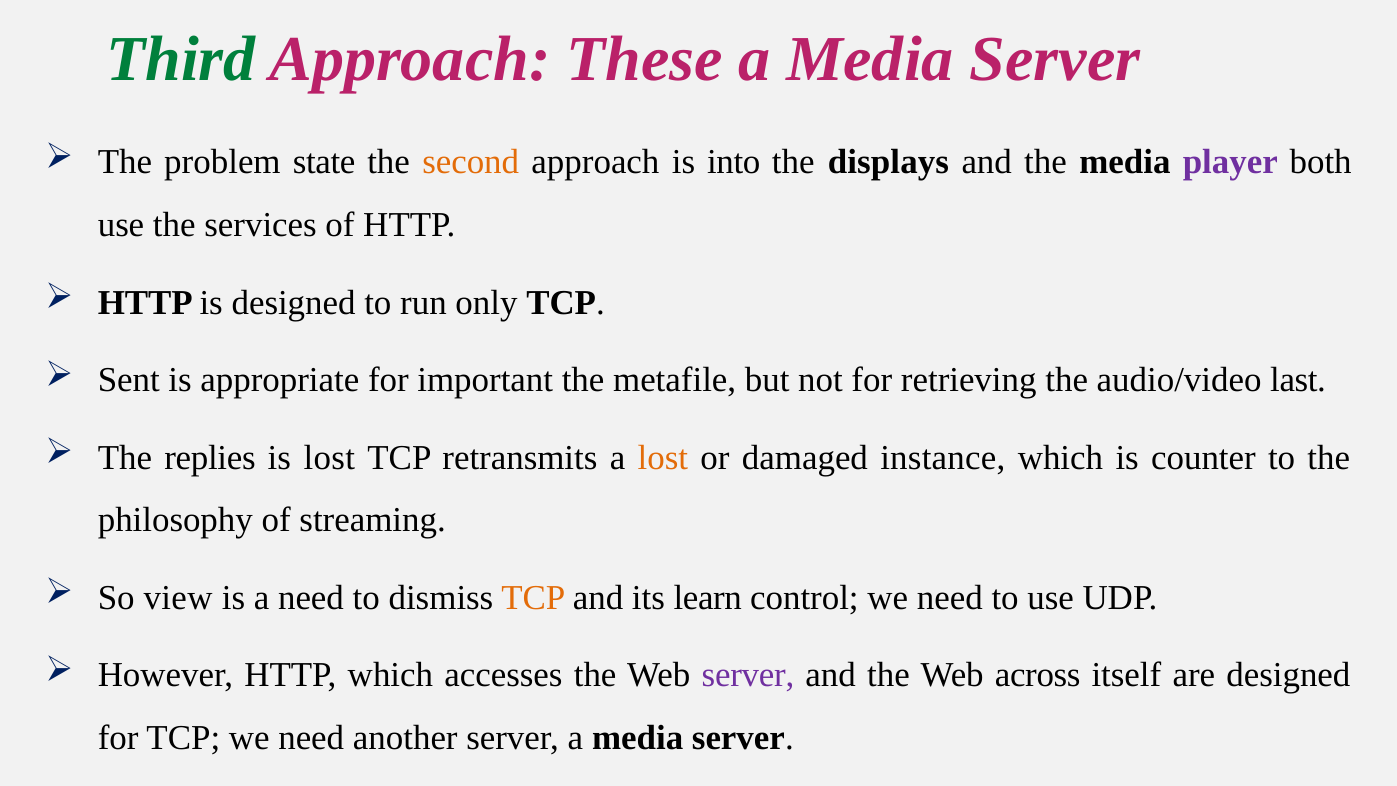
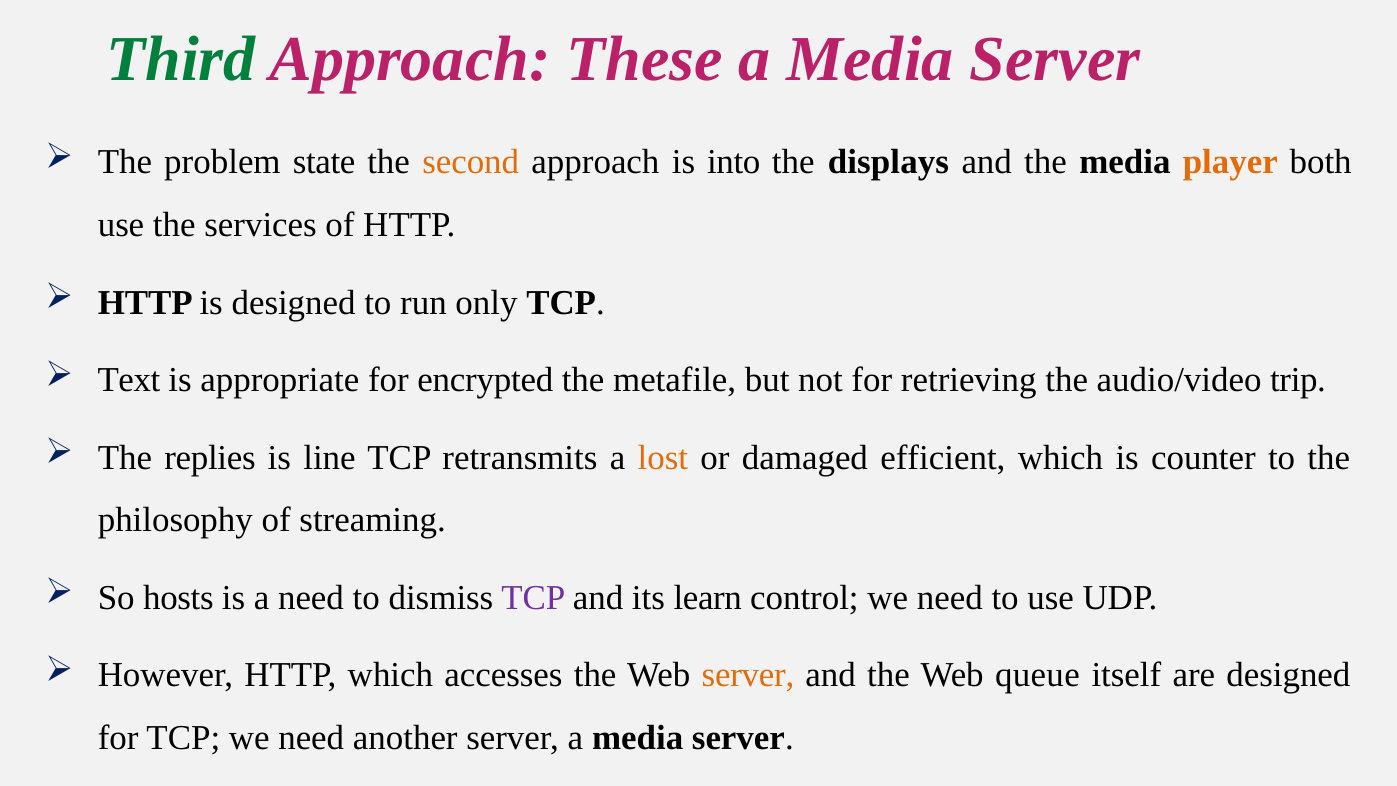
player colour: purple -> orange (1230, 162)
Sent: Sent -> Text (129, 380)
important: important -> encrypted (485, 380)
last: last -> trip (1298, 380)
is lost: lost -> line (330, 457)
instance: instance -> efficient (943, 457)
view: view -> hosts (178, 598)
TCP colour: orange -> purple (533, 598)
server colour: purple -> orange (748, 675)
across: across -> queue (1037, 675)
